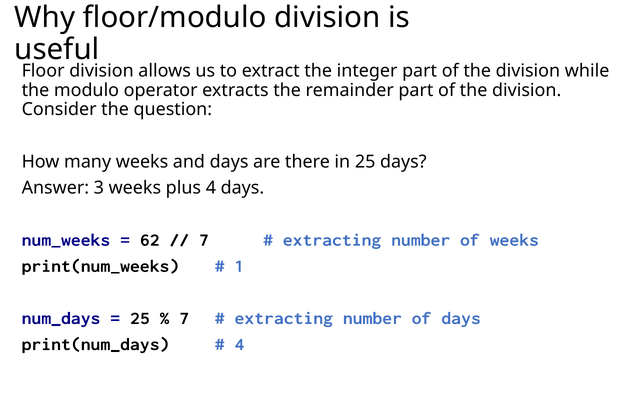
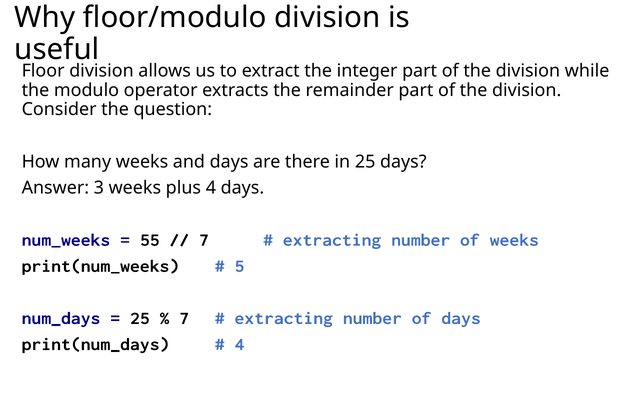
62: 62 -> 55 (150, 240)
1: 1 -> 5 (239, 266)
